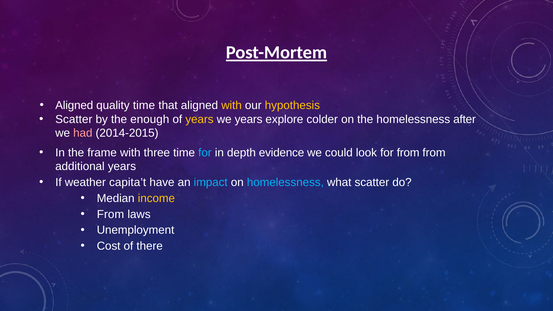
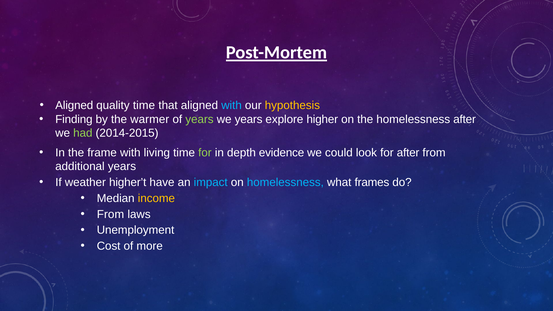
with colour: yellow -> light blue (232, 105)
Scatter: Scatter -> Finding (74, 119)
enough: enough -> warmer (150, 119)
years colour: yellow -> light green (199, 119)
colder: colder -> higher (322, 119)
had colour: pink -> light green (83, 133)
three: three -> living (157, 153)
for colour: light blue -> light green (205, 153)
for from: from -> after (408, 153)
capita’t: capita’t -> higher’t (128, 182)
what scatter: scatter -> frames (372, 182)
there: there -> more (150, 246)
